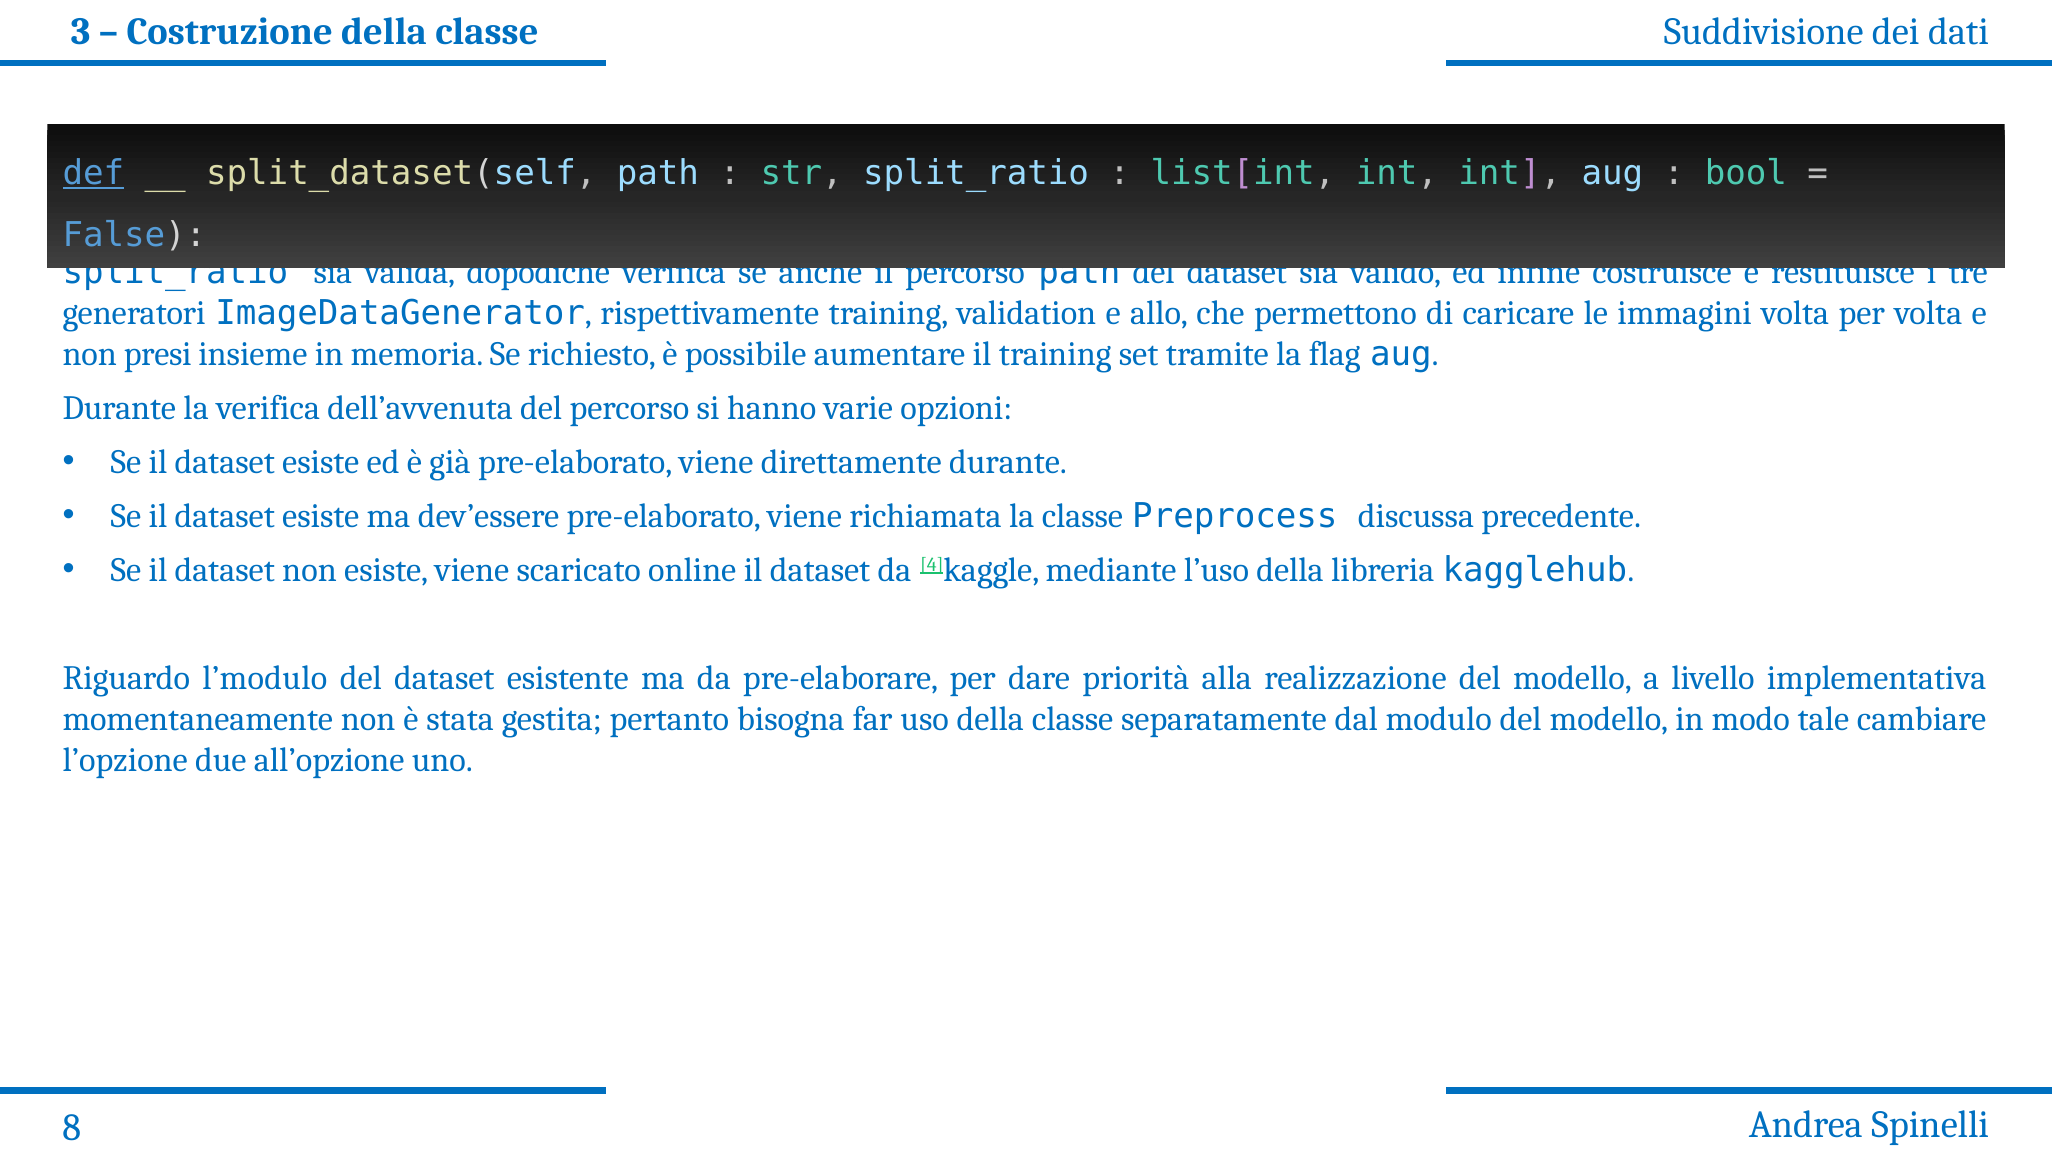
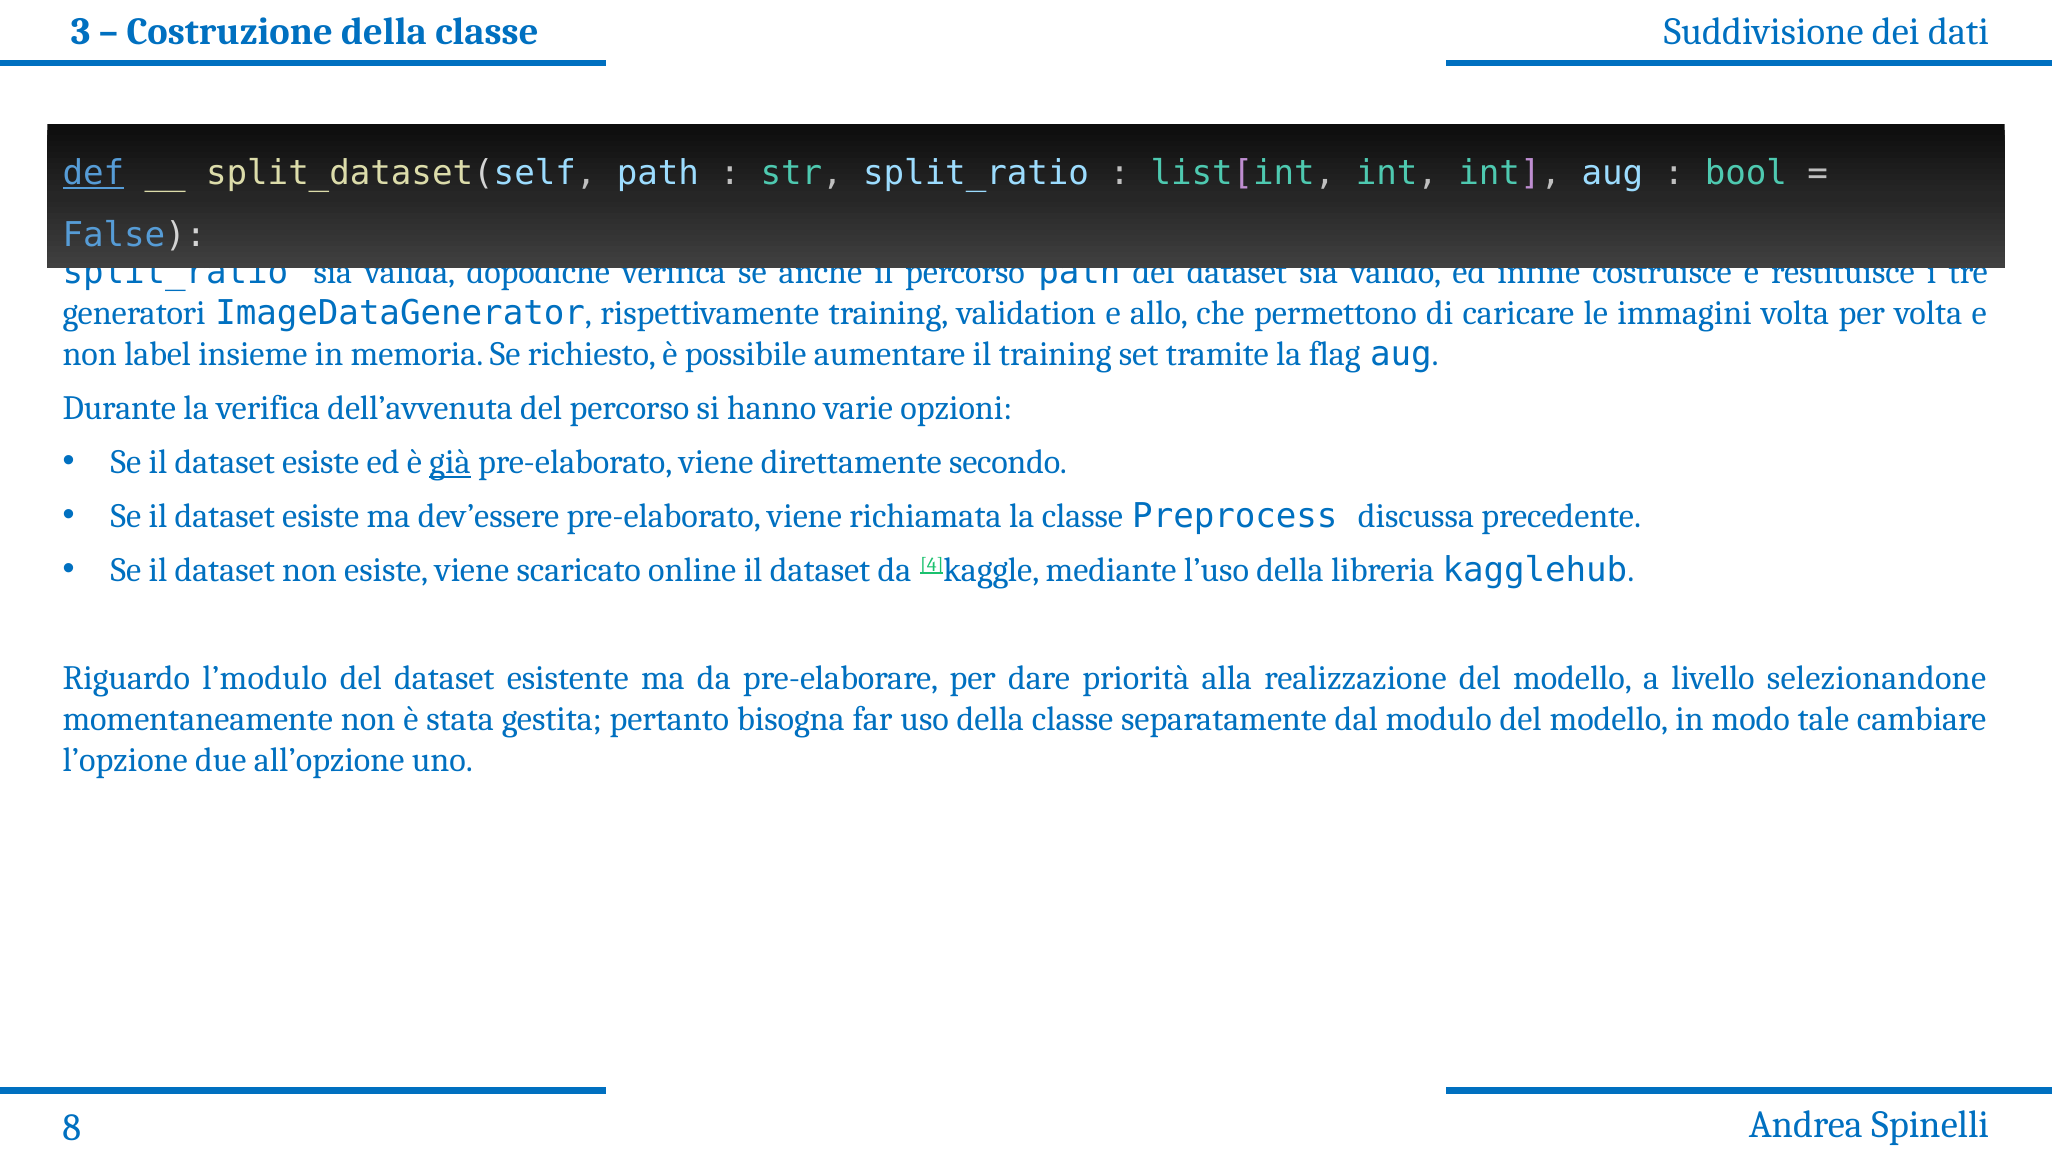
presi: presi -> label (158, 355)
già underline: none -> present (450, 462)
direttamente durante: durante -> secondo (1008, 462)
implementativa: implementativa -> selezionandone (1877, 678)
